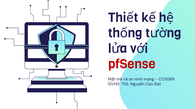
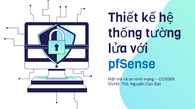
pfSense colour: red -> blue (132, 65)
